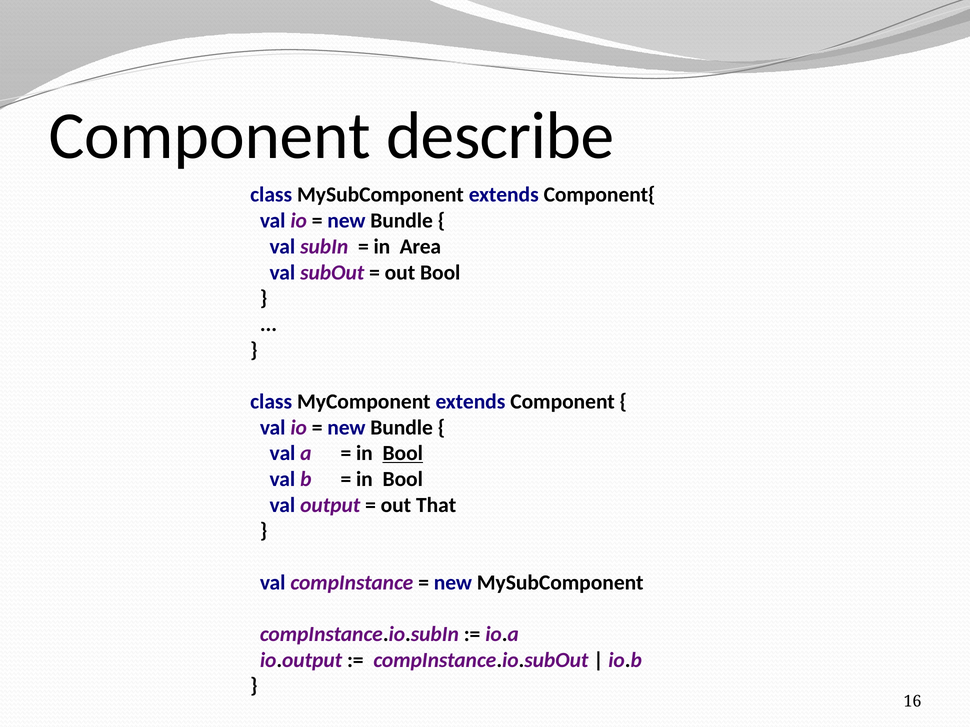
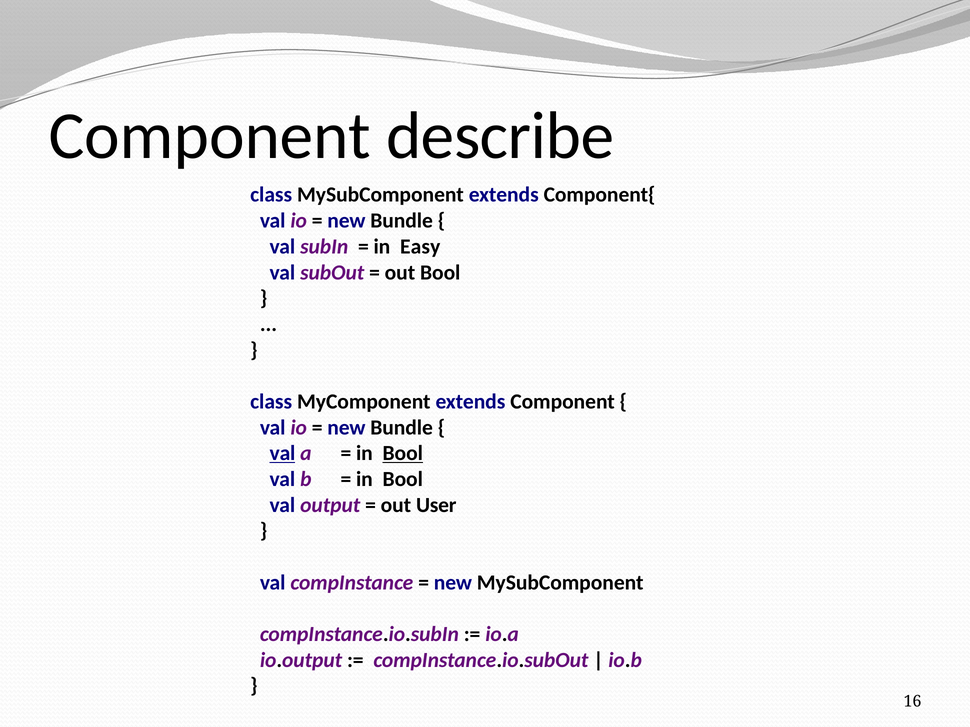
Area: Area -> Easy (420, 247)
val underline: none -> present (282, 454)
That: That -> User (436, 505)
